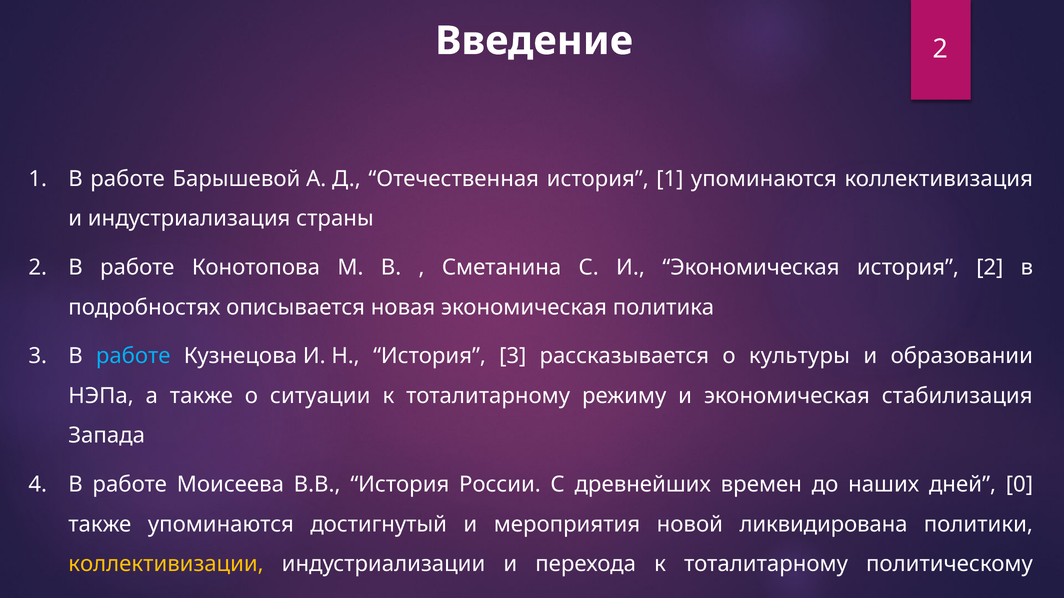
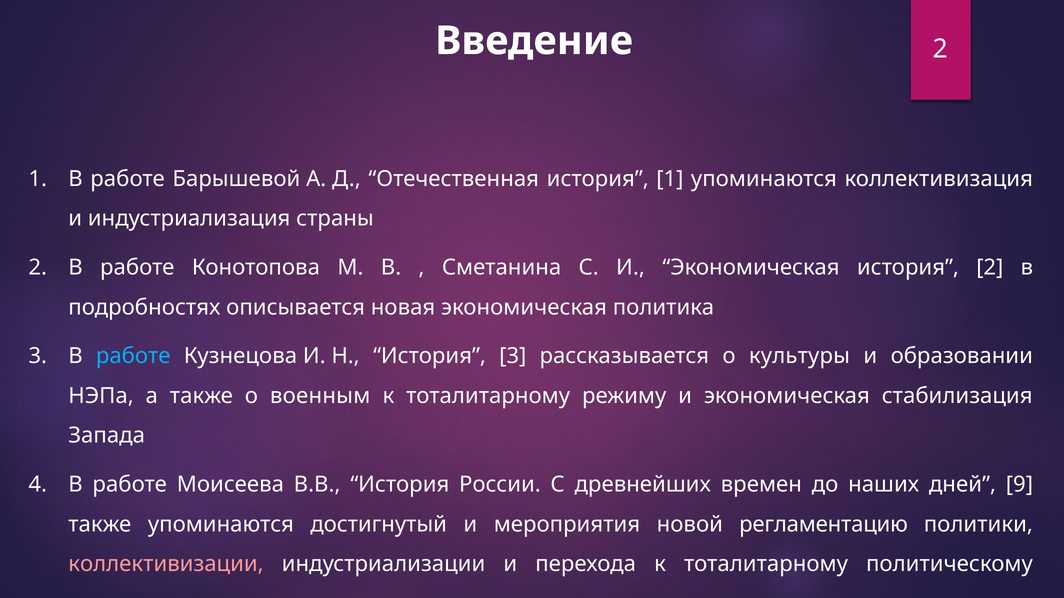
ситуации: ситуации -> военным (320, 396)
0: 0 -> 9 (1019, 485)
ликвидирована: ликвидирована -> регламентацию (824, 525)
коллективизации colour: yellow -> pink (166, 565)
